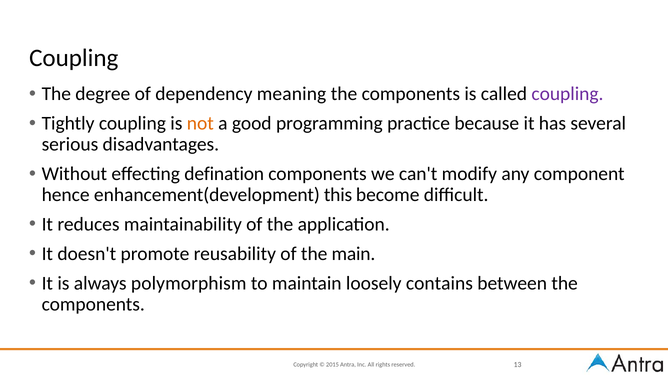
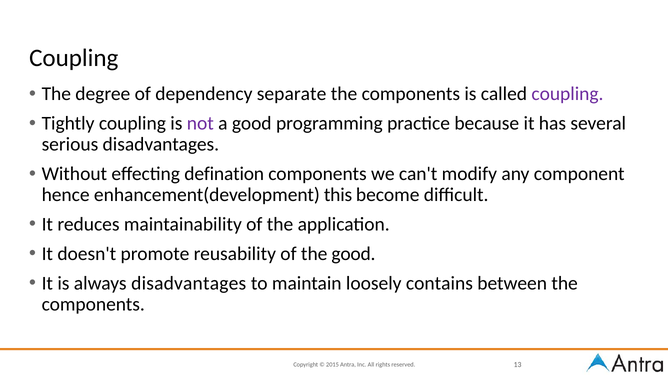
meaning: meaning -> separate (292, 94)
not colour: orange -> purple (200, 123)
the main: main -> good (353, 254)
always polymorphism: polymorphism -> disadvantages (189, 283)
